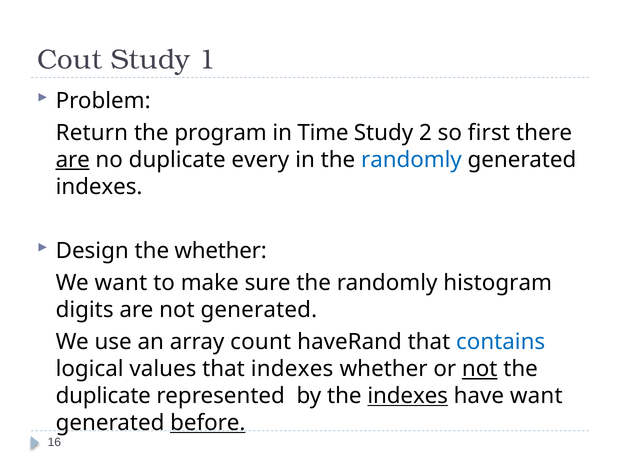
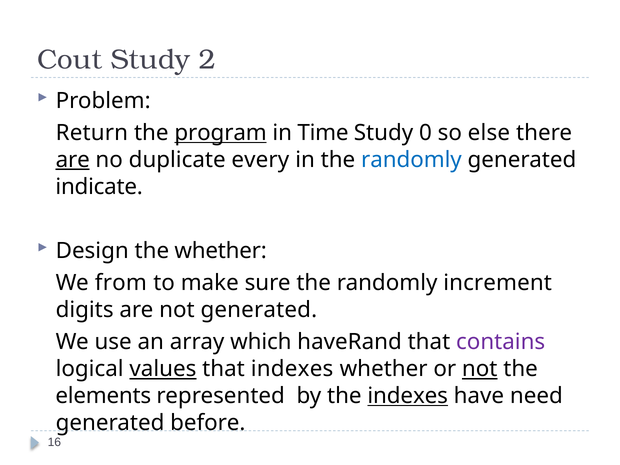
1: 1 -> 2 (207, 60)
program underline: none -> present (221, 133)
2: 2 -> 0 (425, 133)
first: first -> else (489, 133)
indexes: indexes -> indicate (99, 187)
We want: want -> from (121, 283)
histogram: histogram -> increment (498, 283)
count: count -> which (261, 342)
contains colour: blue -> purple (501, 342)
values underline: none -> present (163, 369)
duplicate: duplicate -> elements (103, 396)
have want: want -> need (536, 396)
before underline: present -> none (208, 423)
